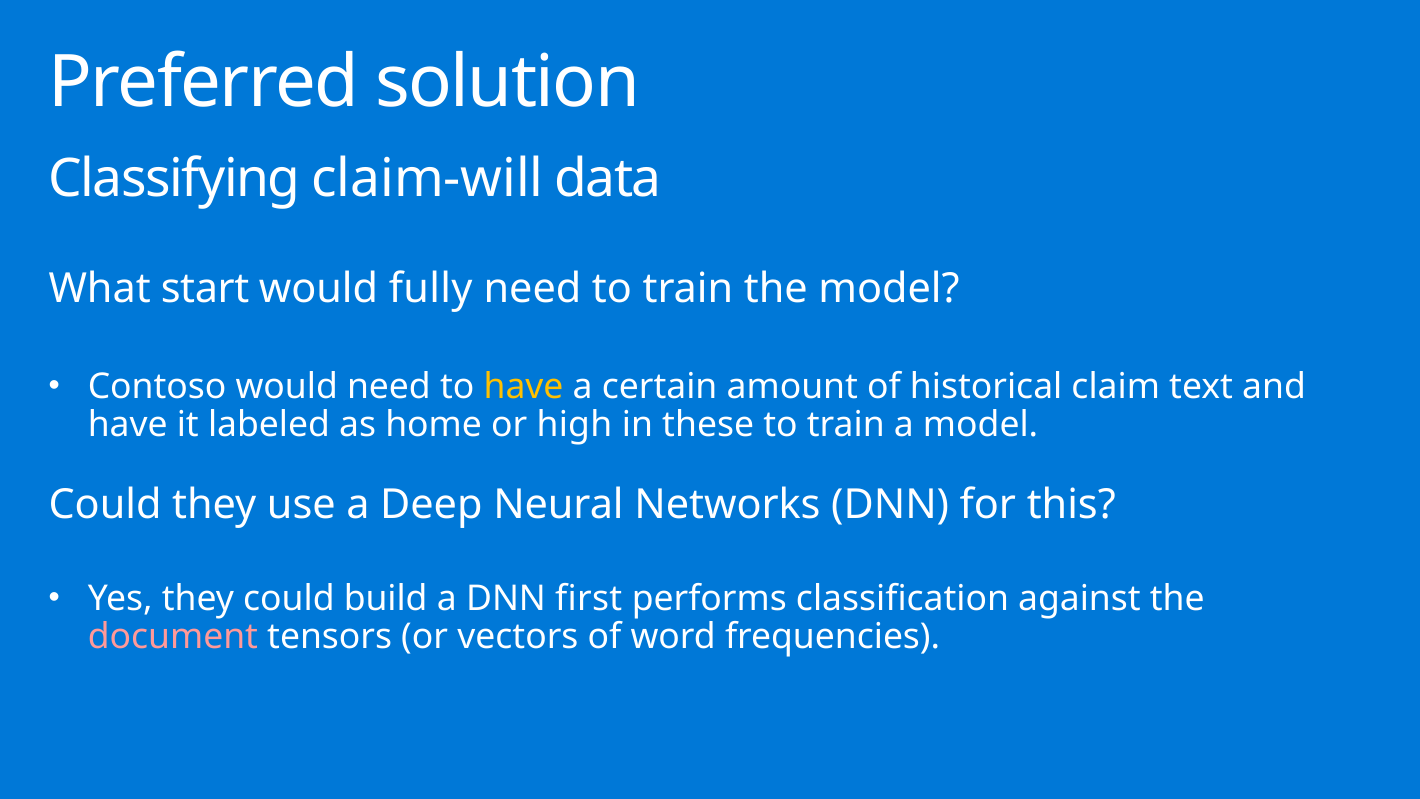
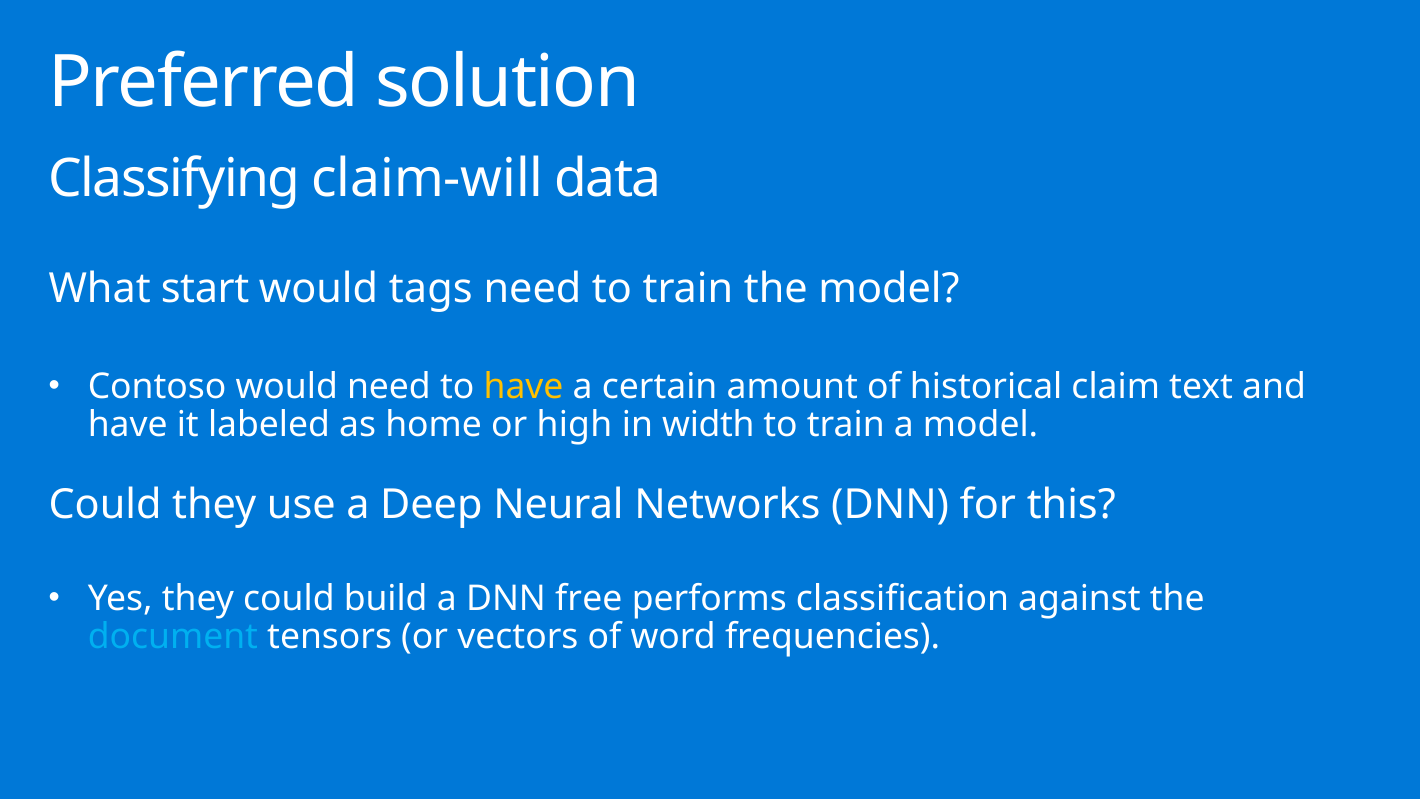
fully: fully -> tags (431, 288)
these: these -> width (708, 425)
first: first -> free (589, 599)
document colour: pink -> light blue (173, 637)
